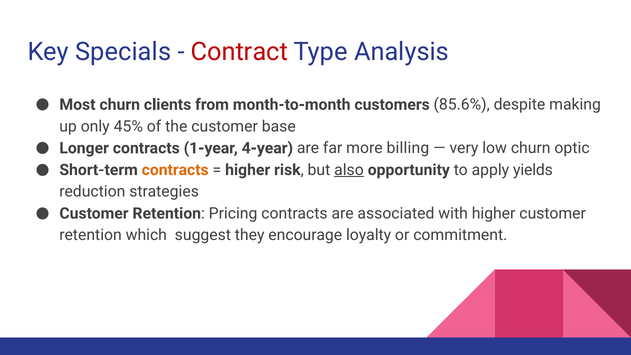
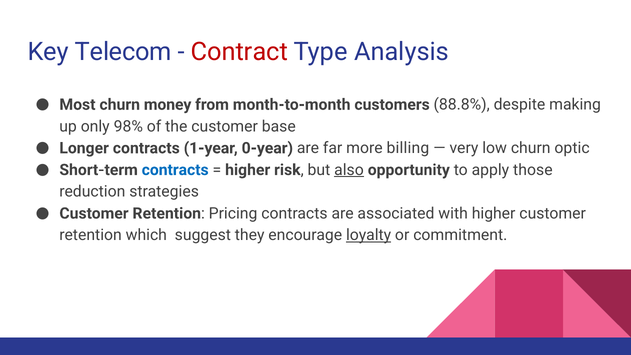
Specials: Specials -> Telecom (123, 52)
clients: clients -> money (168, 105)
85.6%: 85.6% -> 88.8% (462, 105)
45%: 45% -> 98% (128, 126)
4-year: 4-year -> 0-year (267, 148)
contracts colour: orange -> blue (175, 170)
yields: yields -> those (533, 170)
loyalty underline: none -> present (369, 235)
